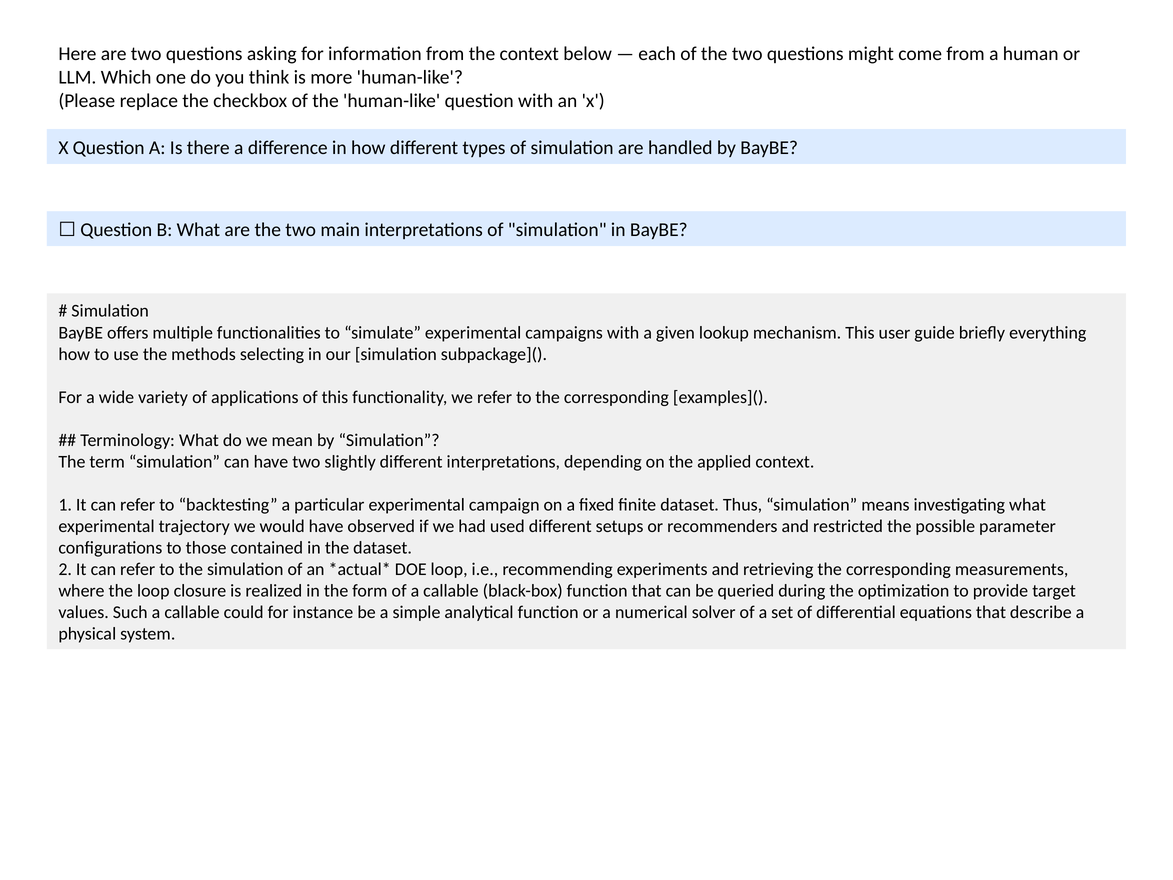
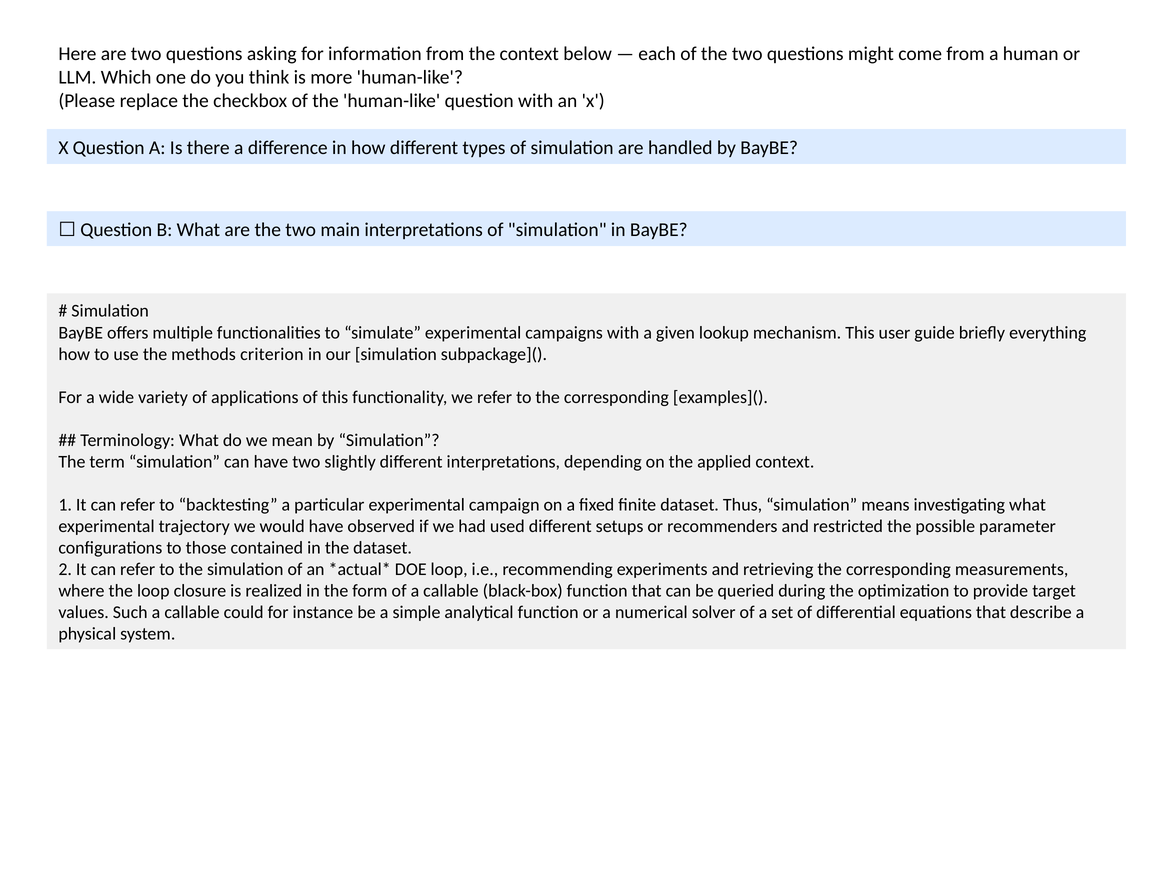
selecting: selecting -> criterion (272, 354)
